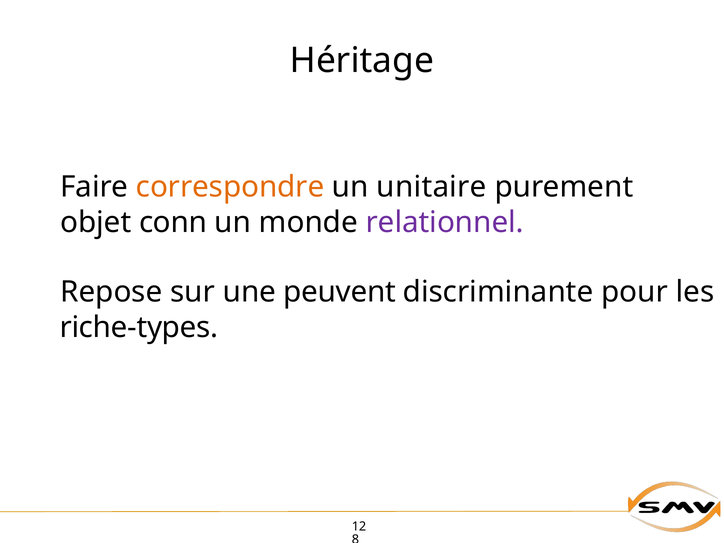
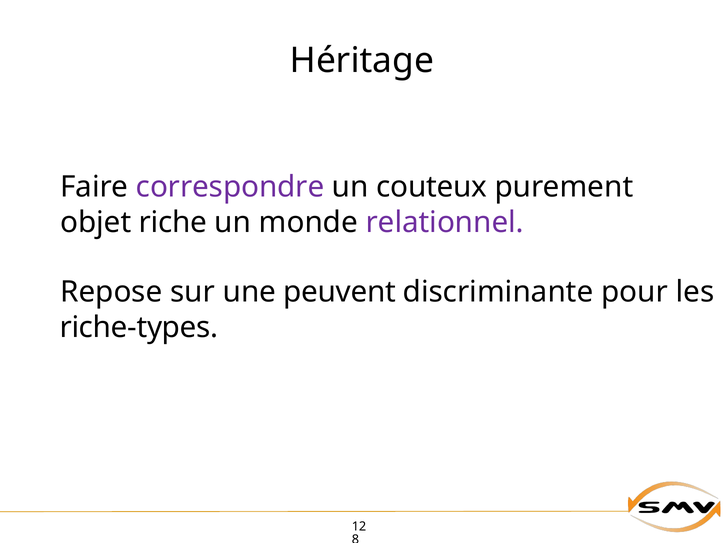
correspondre colour: orange -> purple (230, 187)
unitaire: unitaire -> couteux (432, 187)
conn: conn -> riche (173, 222)
